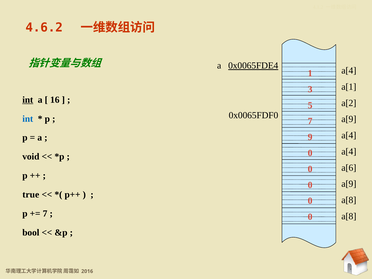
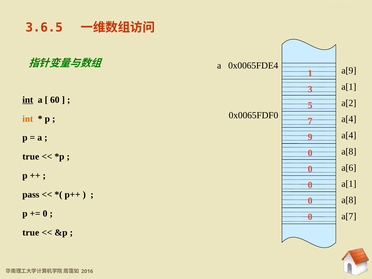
4.6.2: 4.6.2 -> 3.6.5 (44, 27)
0x0065FDE4 underline: present -> none (253, 66)
a[4: a[4 -> a[9 (349, 71)
16: 16 -> 60 (55, 100)
int colour: blue -> orange (28, 119)
a[9: a[9 -> a[4 (349, 119)
a[4: a[4 -> a[8 (349, 152)
void: void -> true (31, 157)
a[9: a[9 -> a[1 (349, 184)
true: true -> pass (31, 195)
7: 7 -> 0 (45, 214)
a[8: a[8 -> a[7 (349, 216)
bool: bool -> true (31, 233)
